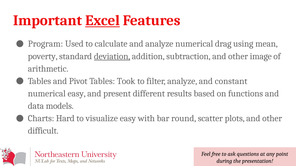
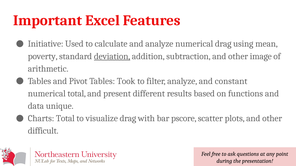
Excel underline: present -> none (103, 21)
Program: Program -> Initiative (46, 44)
numerical easy: easy -> total (77, 94)
models: models -> unique (60, 106)
Charts Hard: Hard -> Total (65, 119)
visualize easy: easy -> drag (128, 119)
round: round -> pscore (184, 119)
